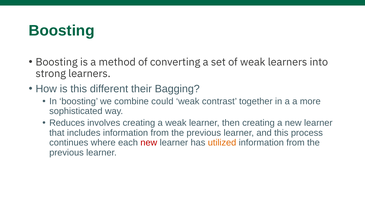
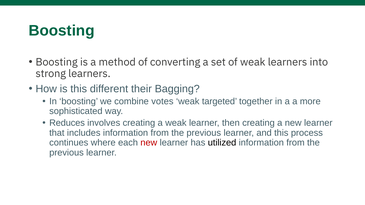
could: could -> votes (162, 102)
contrast: contrast -> targeted (219, 102)
utilized colour: orange -> black (222, 143)
